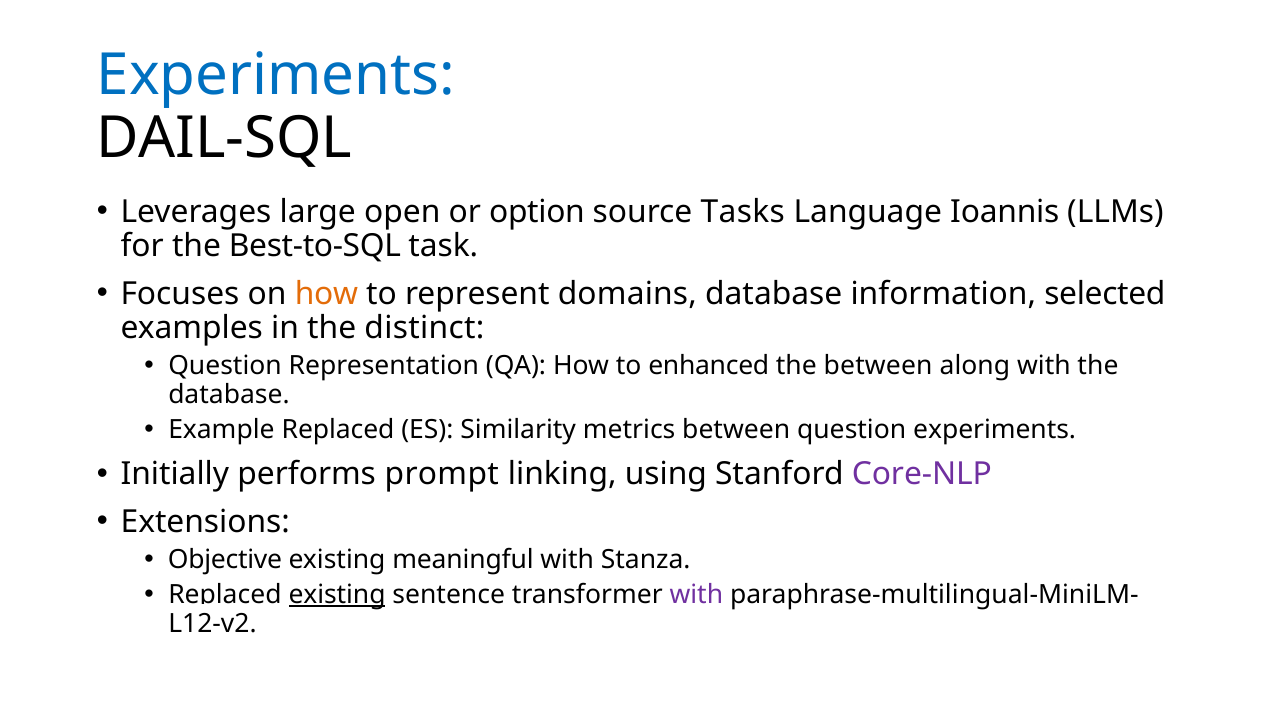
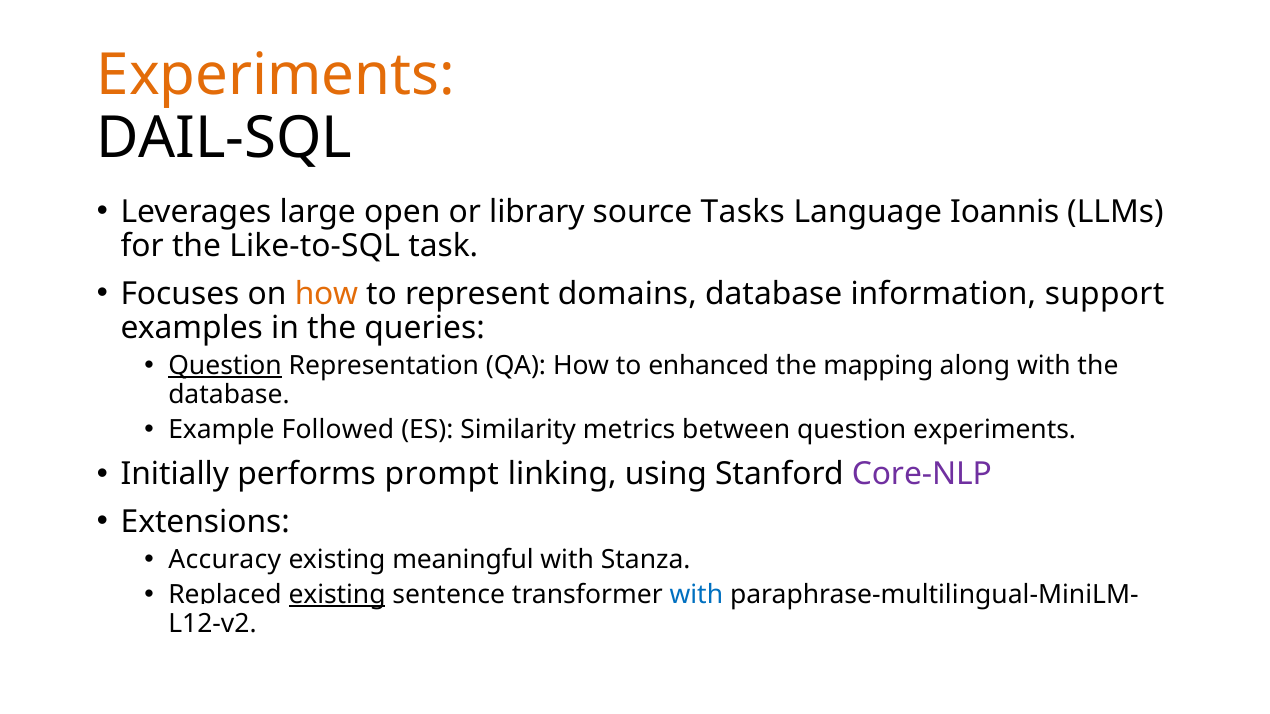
Experiments colour: blue -> orange (276, 75)
option: option -> library (537, 212)
Best-to-SQL: Best-to-SQL -> Like-to-SQL (315, 246)
selected: selected -> support (1105, 294)
distinct: distinct -> queries (425, 328)
Question underline: none -> present (225, 366)
the between: between -> mapping (878, 366)
Example Replaced: Replaced -> Followed (338, 430)
Objective: Objective -> Accuracy (225, 560)
with colour: purple -> blue (696, 595)
